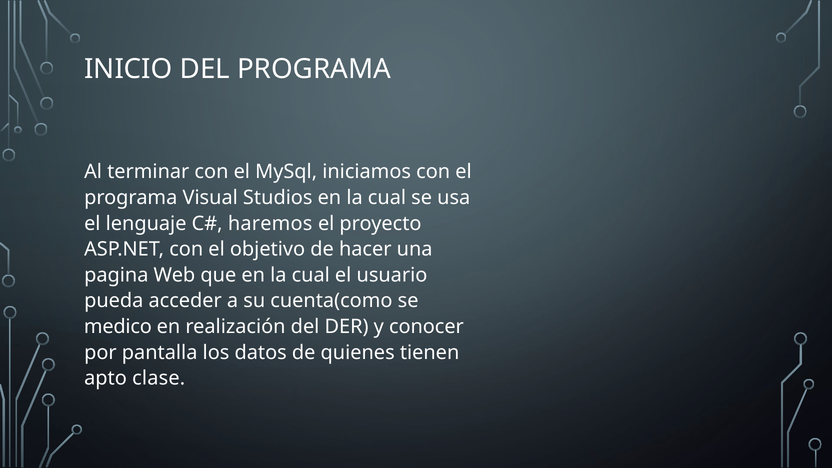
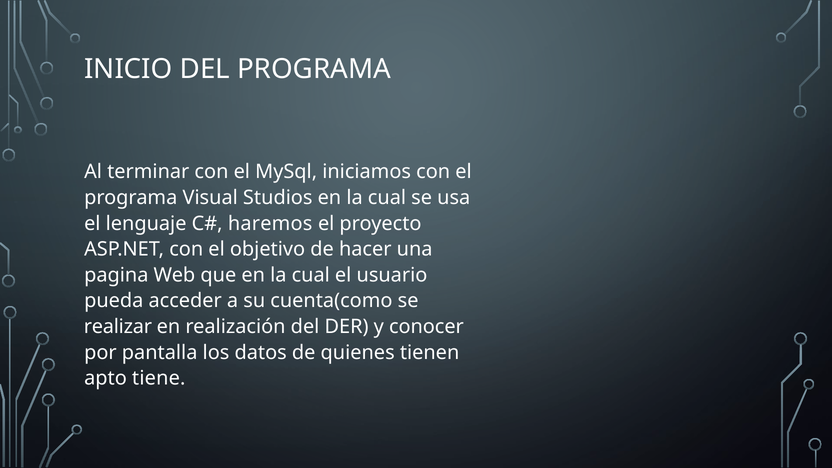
medico: medico -> realizar (118, 327)
clase: clase -> tiene (159, 378)
